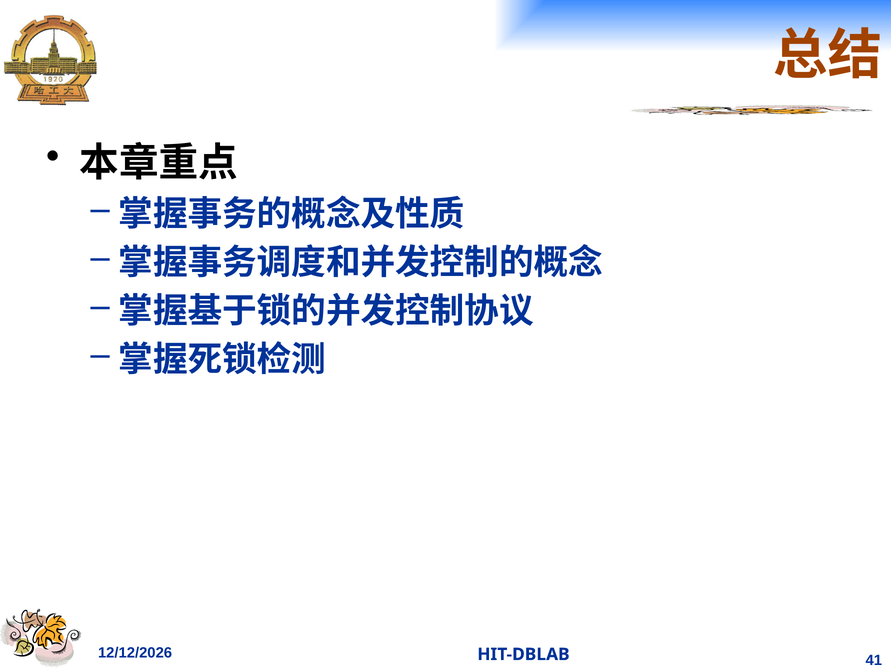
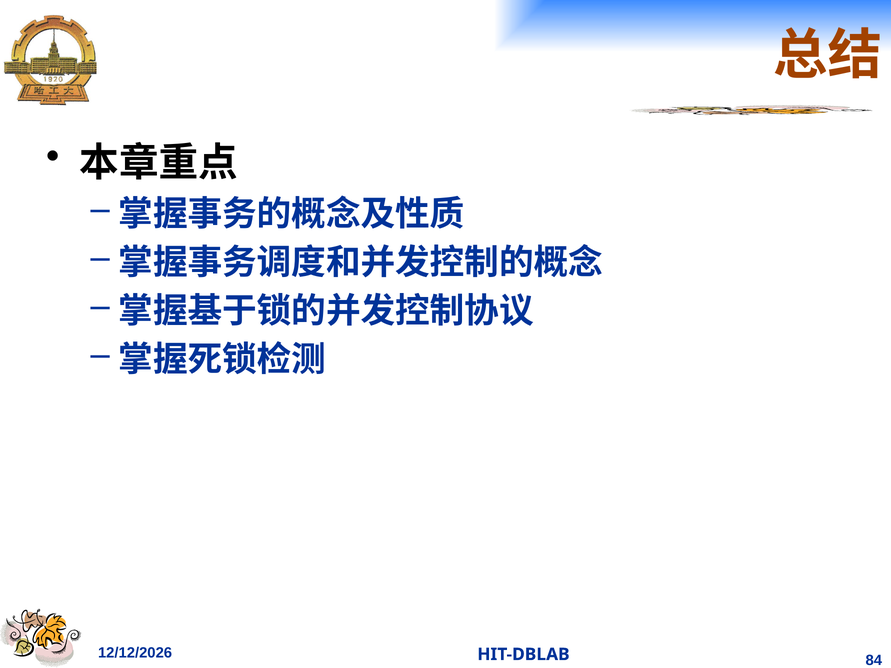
41: 41 -> 84 (874, 660)
